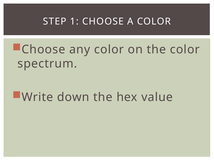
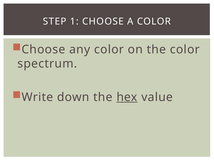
hex underline: none -> present (127, 97)
